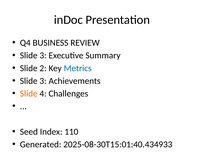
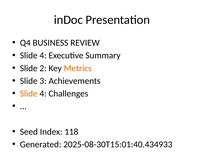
3: 3 -> 4 (43, 55)
Metrics colour: blue -> orange (78, 68)
110: 110 -> 118 (71, 132)
